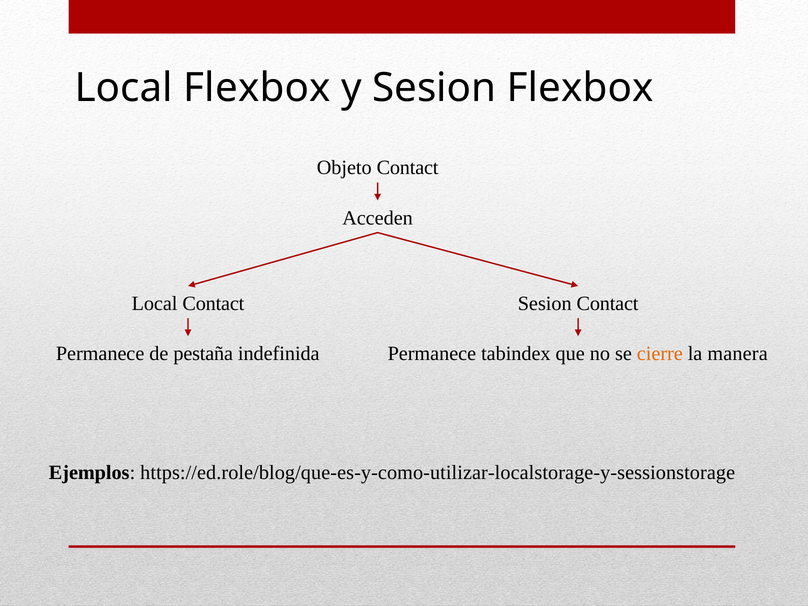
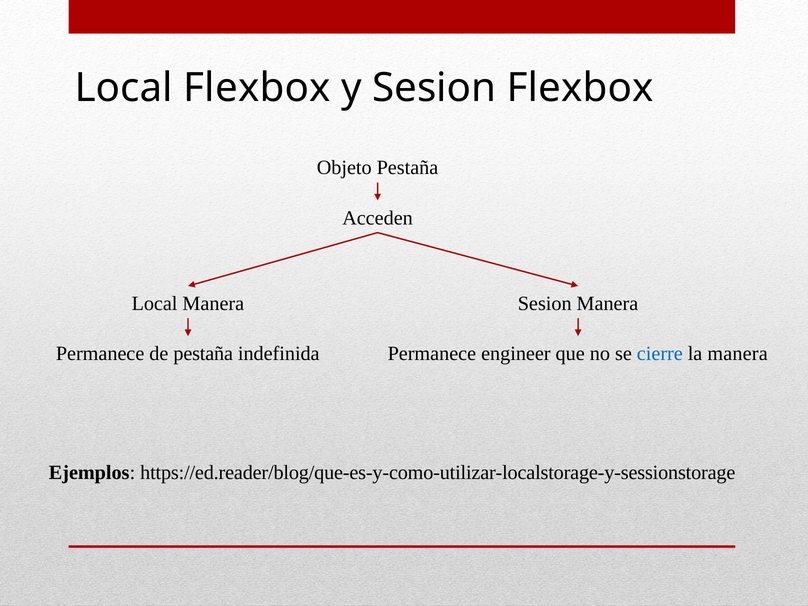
Objeto Contact: Contact -> Pestaña (407, 168)
Local Contact: Contact -> Manera (213, 303)
Sesion Contact: Contact -> Manera (607, 303)
tabindex: tabindex -> engineer (516, 354)
cierre colour: orange -> blue (660, 354)
https://ed.role/blog/que-es-y-como-utilizar-localstorage-y-sessionstorage: https://ed.role/blog/que-es-y-como-utilizar-localstorage-y-sessionstorage -> https://ed.reader/blog/que-es-y-como-utilizar-localstorage-y-sessionstorage (438, 473)
